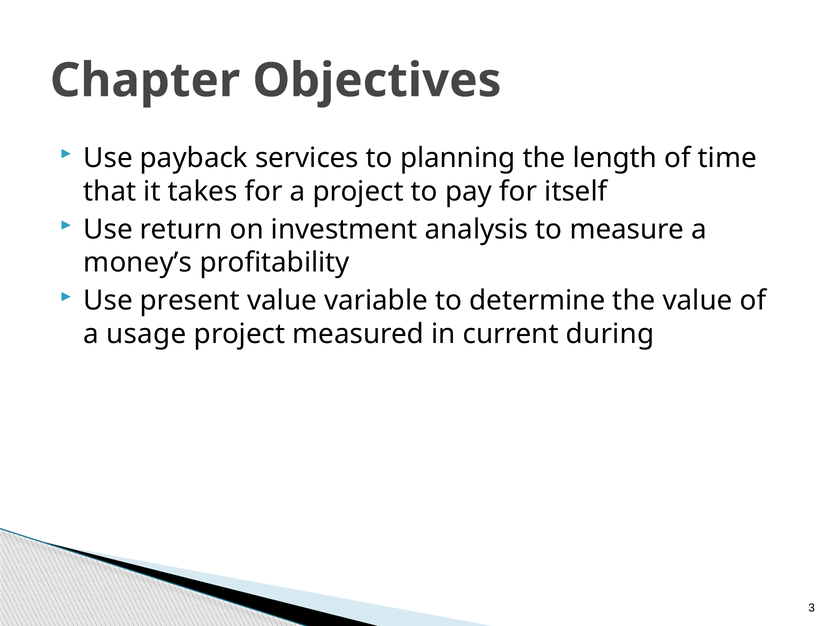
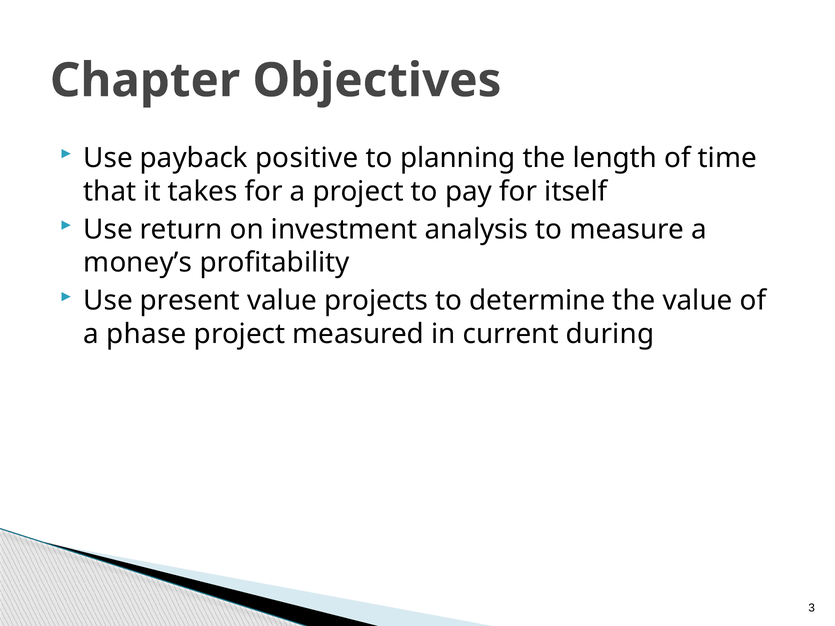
services: services -> positive (307, 158)
variable: variable -> projects (376, 301)
usage: usage -> phase (146, 334)
